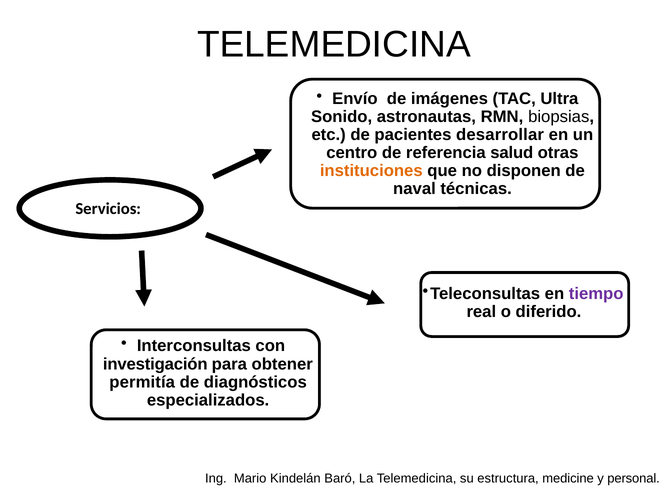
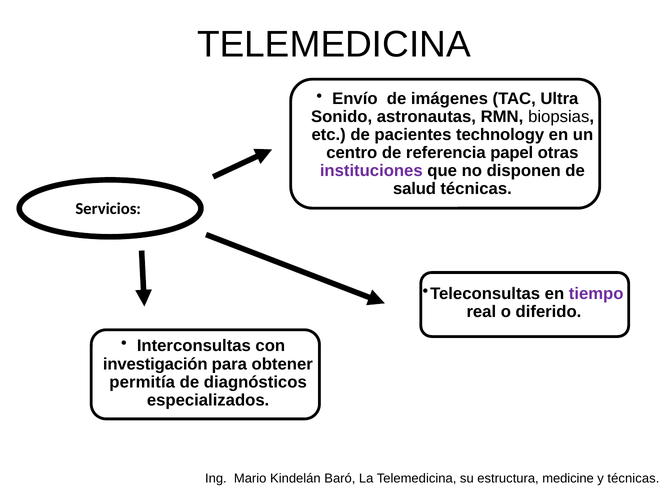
desarrollar: desarrollar -> technology (500, 135)
salud: salud -> papel (512, 153)
instituciones colour: orange -> purple (371, 171)
naval: naval -> salud (415, 189)
y personal: personal -> técnicas (633, 479)
